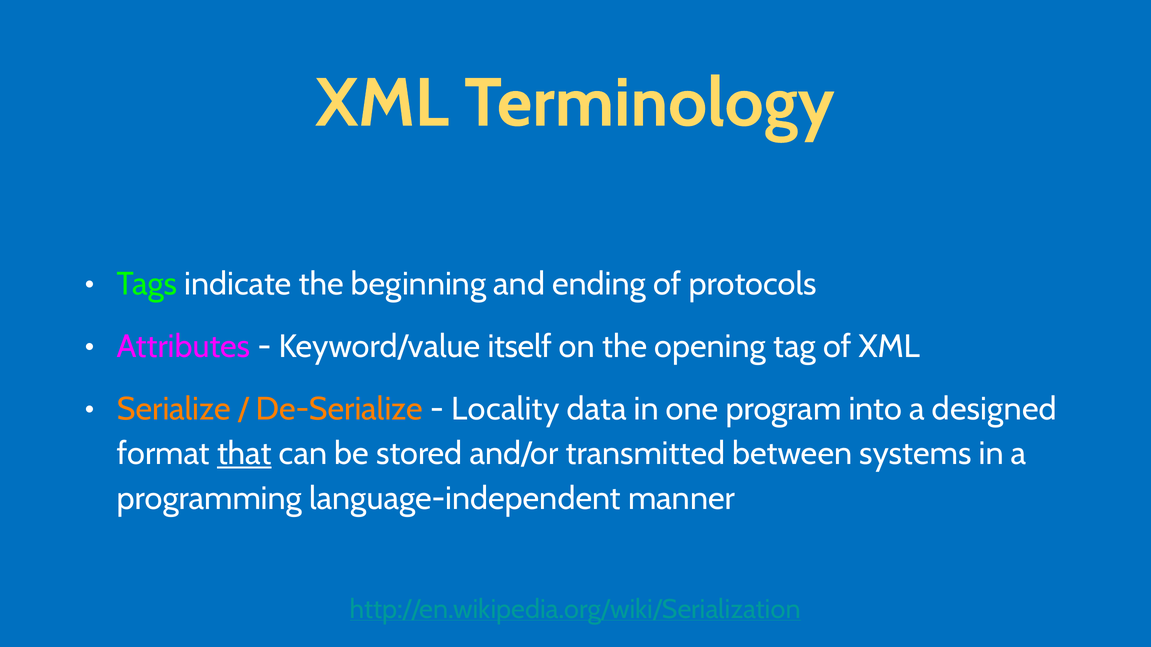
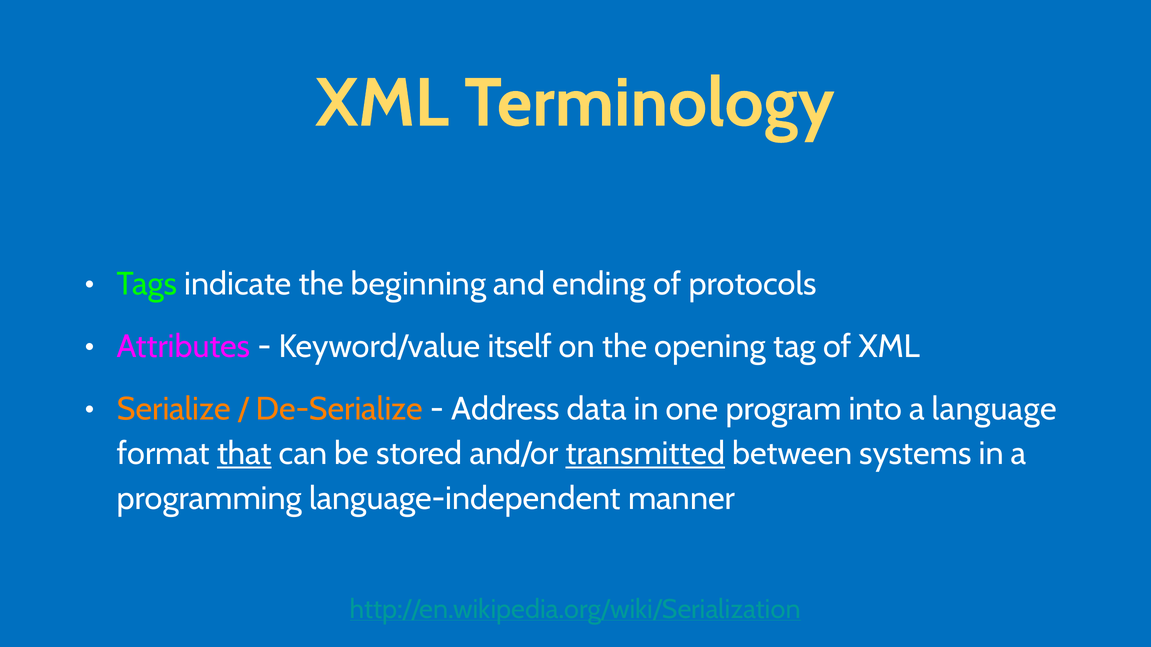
Locality: Locality -> Address (506, 409)
designed: designed -> language (994, 409)
transmitted underline: none -> present (645, 454)
